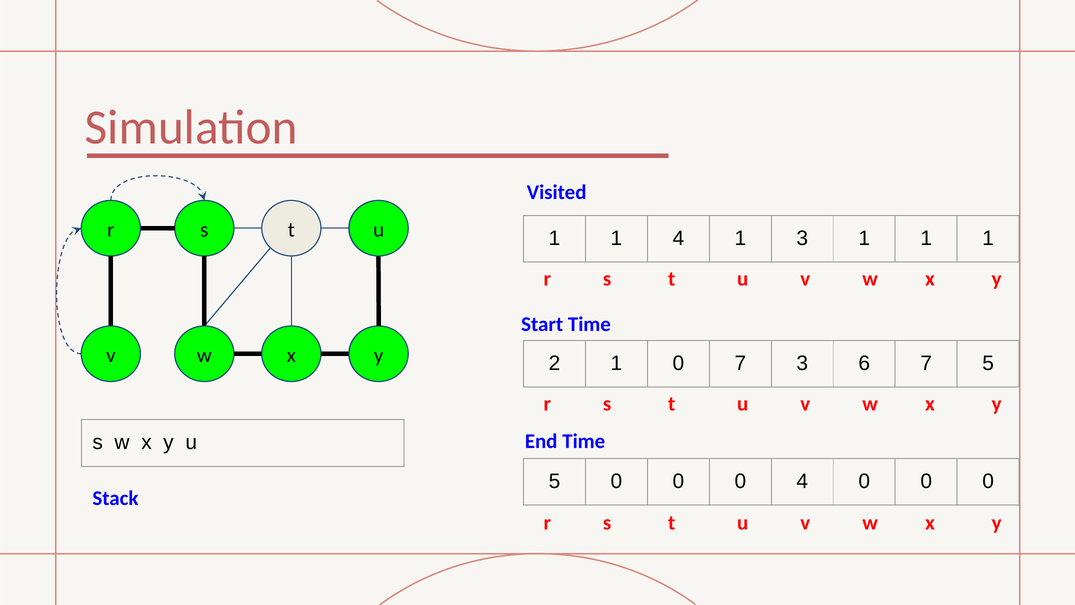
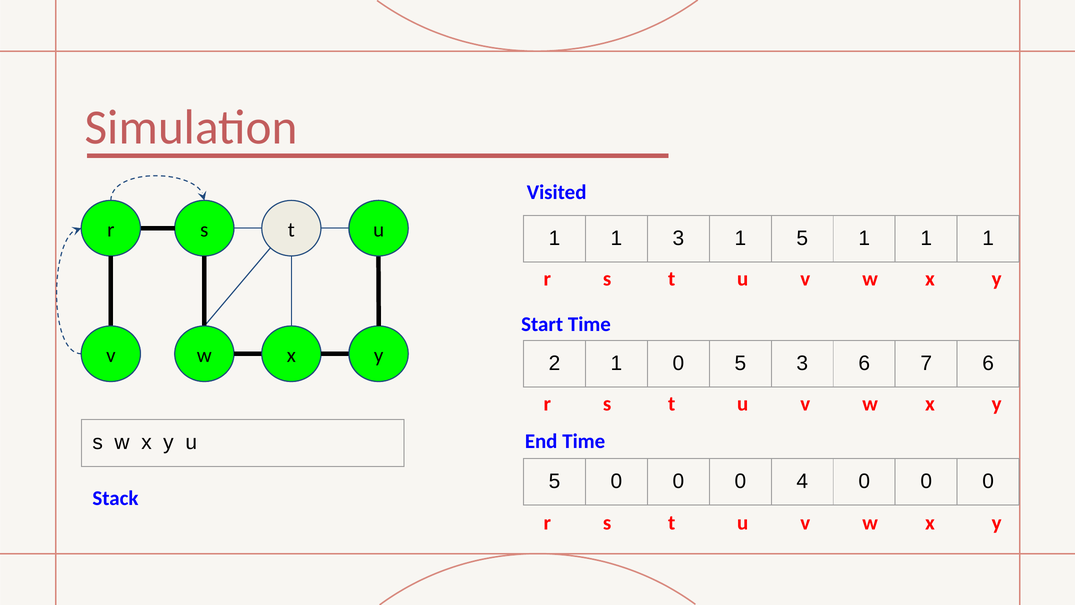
1 4: 4 -> 3 (678, 238)
1 3: 3 -> 5 (802, 238)
0 7: 7 -> 5 (740, 363)
7 5: 5 -> 6 (988, 363)
